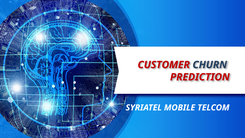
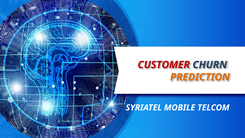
PREDICTION colour: red -> orange (200, 77)
